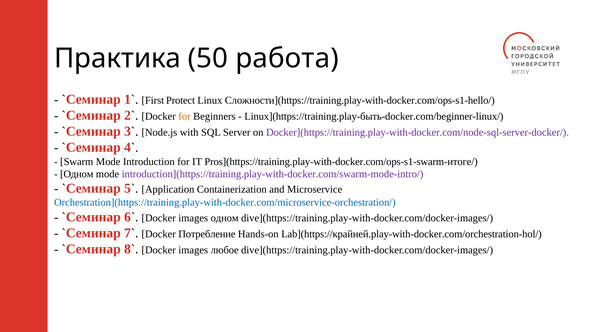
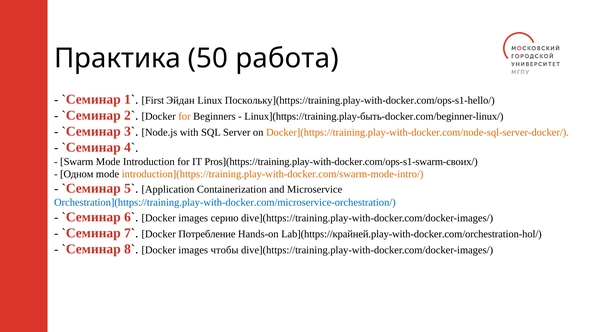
Protect: Protect -> Эйдан (180, 100)
Сложности](https://training.play-with-docker.com/ops-s1-hello/: Сложности](https://training.play-with-docker.com/ops-s1-hello/ -> Поскольку](https://training.play-with-docker.com/ops-s1-hello/ (360, 100)
Docker](https://training.play-with-docker.com/node-sql-server-docker/ colour: purple -> orange (417, 132)
Pros](https://training.play-with-docker.com/ops-s1-swarm-итоге/: Pros](https://training.play-with-docker.com/ops-s1-swarm-итоге/ -> Pros](https://training.play-with-docker.com/ops-s1-swarm-своих/ (341, 162)
introduction](https://training.play-with-docker.com/swarm-mode-intro/ colour: purple -> orange (273, 174)
images одном: одном -> серию (225, 218)
любое: любое -> чтобы (225, 250)
